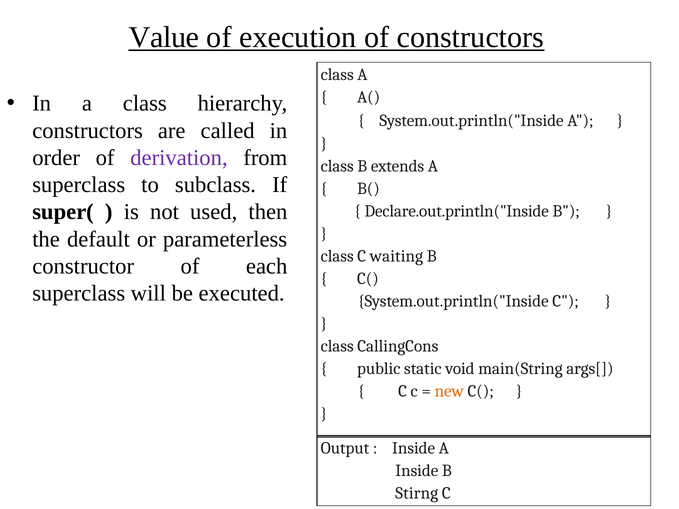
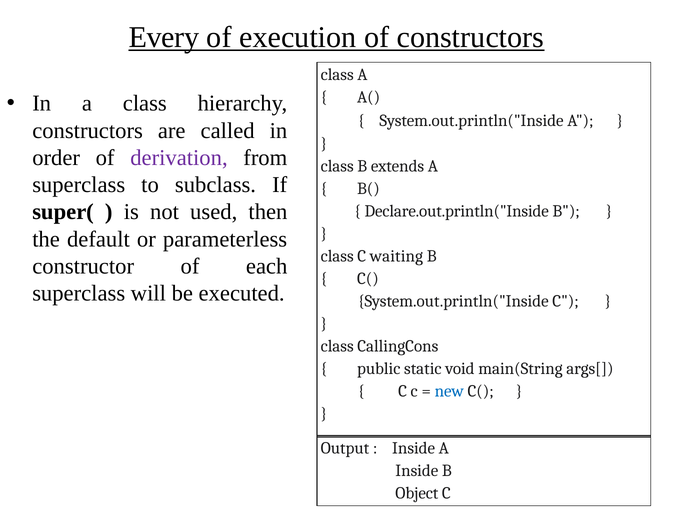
Value: Value -> Every (164, 37)
new colour: orange -> blue (449, 391)
Stirng: Stirng -> Object (417, 493)
